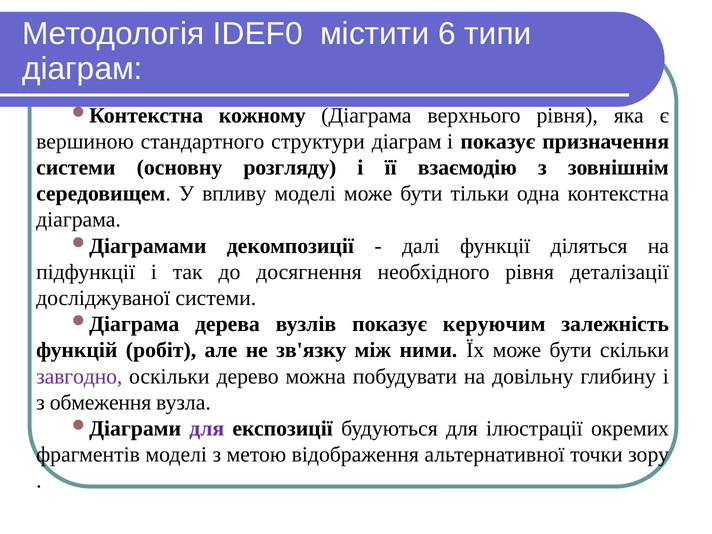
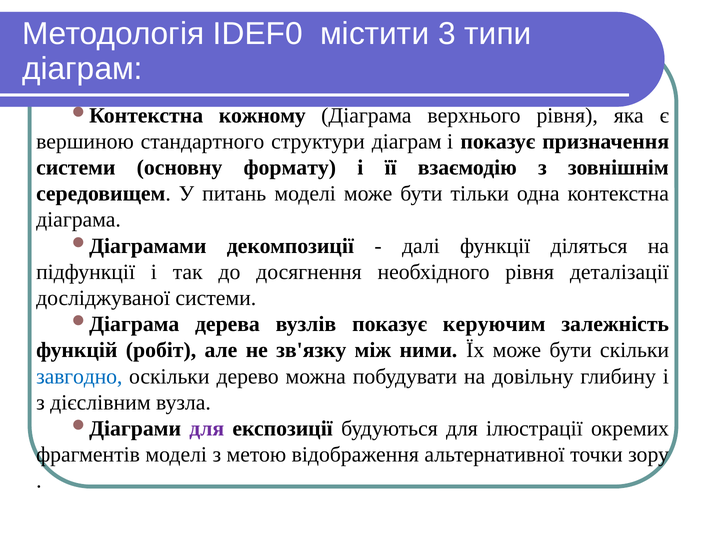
6: 6 -> 3 (447, 34)
розгляду: розгляду -> формату (290, 168)
впливу: впливу -> питань (234, 194)
завгодно colour: purple -> blue (79, 376)
обмеження: обмеження -> дієслівним (100, 403)
